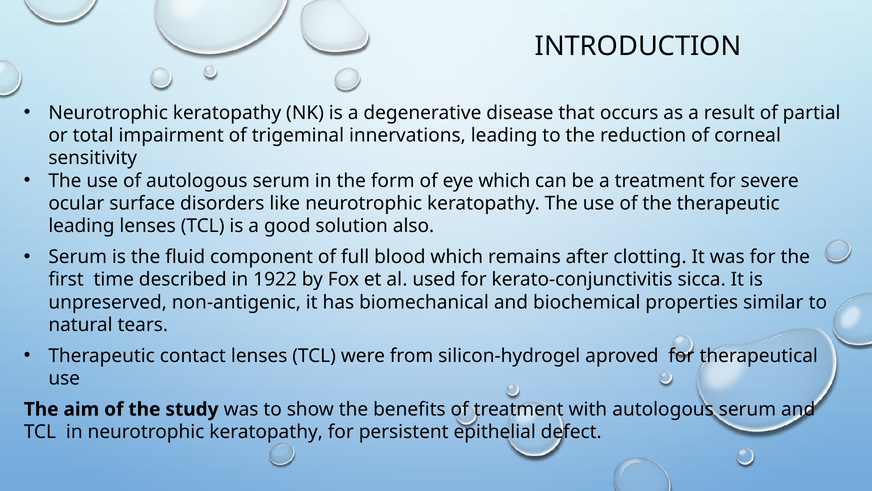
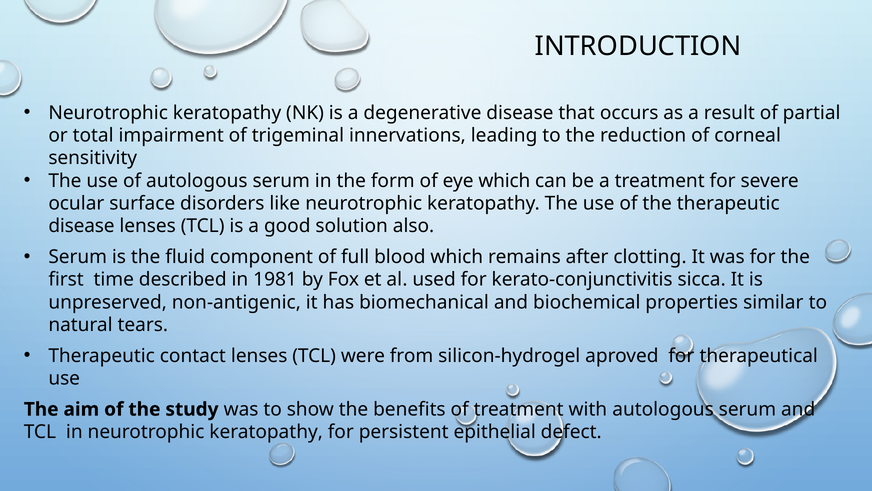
leading: leading -> disease (81, 226)
1922: 1922 -> 1981 (275, 279)
